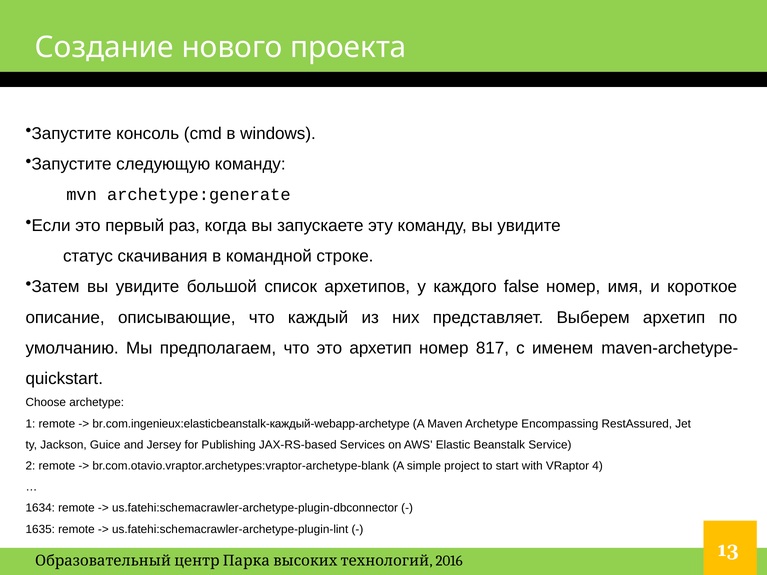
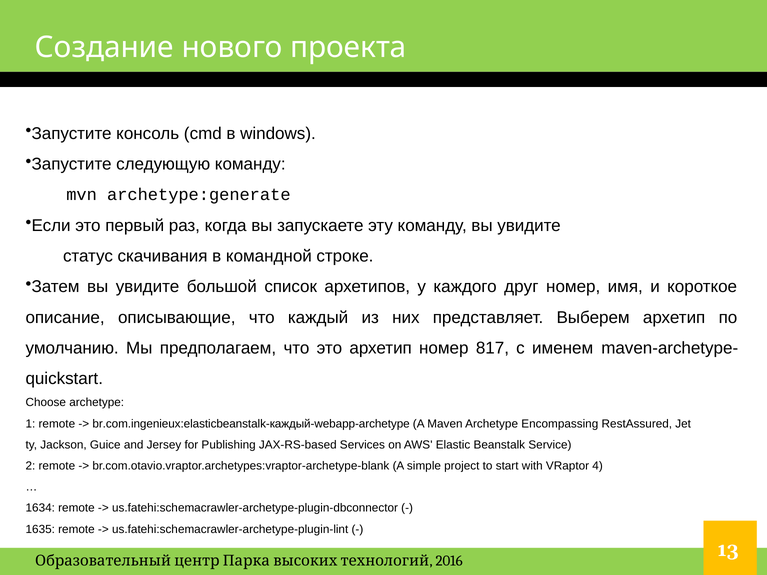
false: false -> друг (521, 287)
